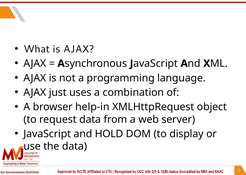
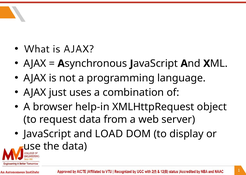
HOLD: HOLD -> LOAD (109, 134)
